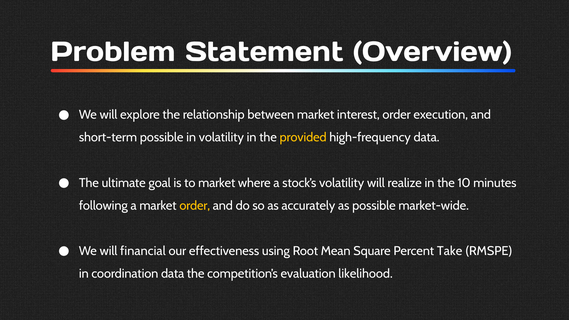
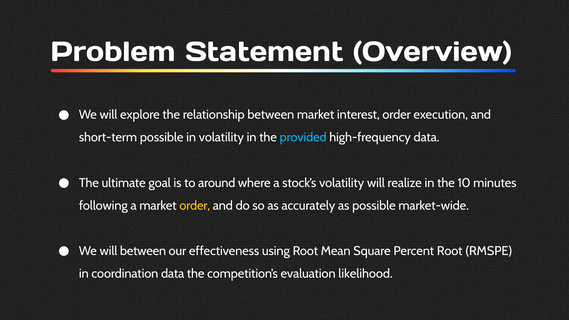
provided colour: yellow -> light blue (303, 137)
to market: market -> around (217, 183)
will financial: financial -> between (143, 251)
Percent Take: Take -> Root (450, 251)
